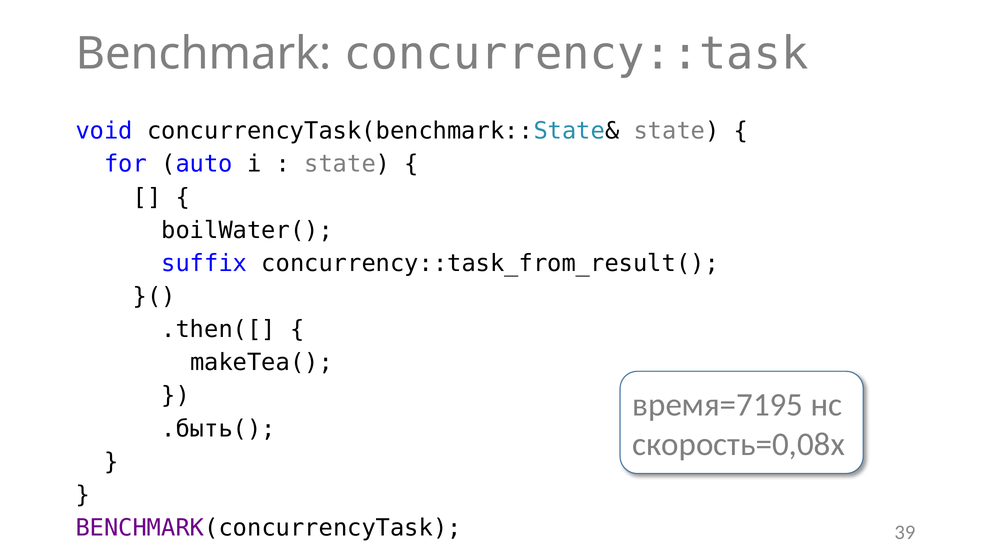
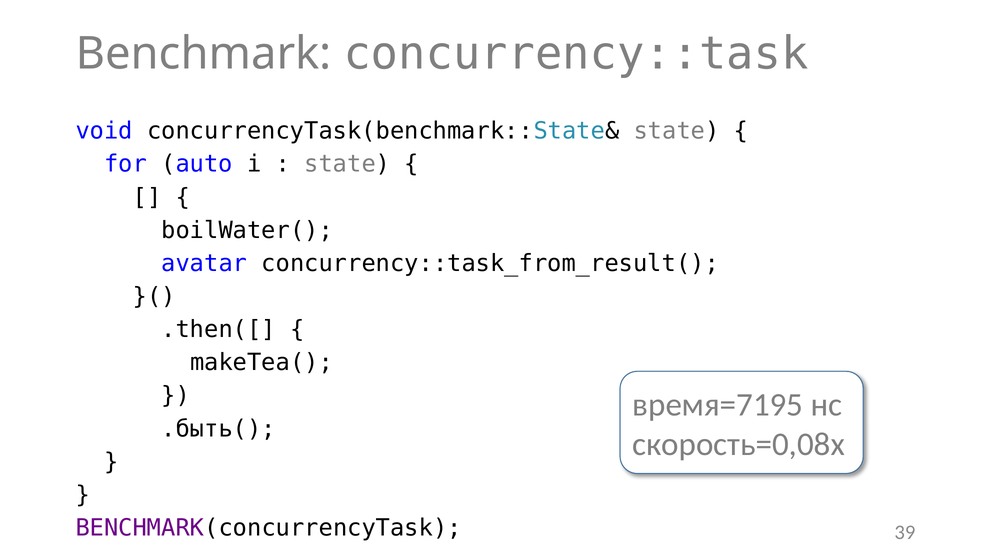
suffix: suffix -> avatar (204, 264)
